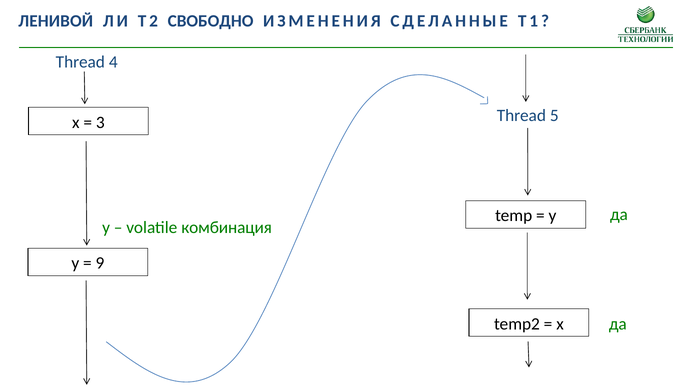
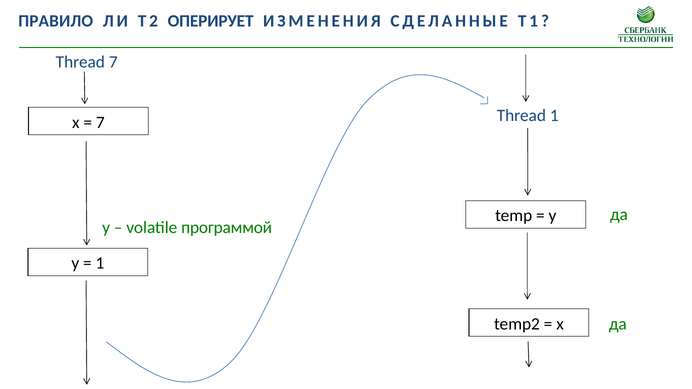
ЛЕНИВОЙ: ЛЕНИВОЙ -> ПРАВИЛО (56, 21)
СВОБОДНО: СВОБОДНО -> ОПЕРИРУЕТ (211, 21)
Thread 4: 4 -> 7 (113, 62)
Thread 5: 5 -> 1 (554, 115)
3: 3 -> 7 (100, 122)
комбинация: комбинация -> программой (227, 228)
9: 9 -> 1 (100, 263)
